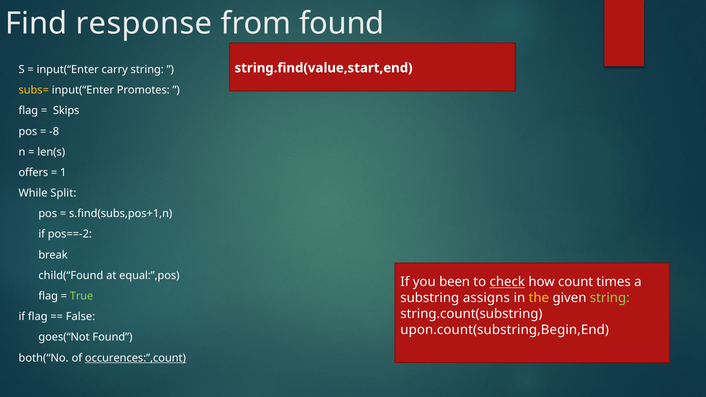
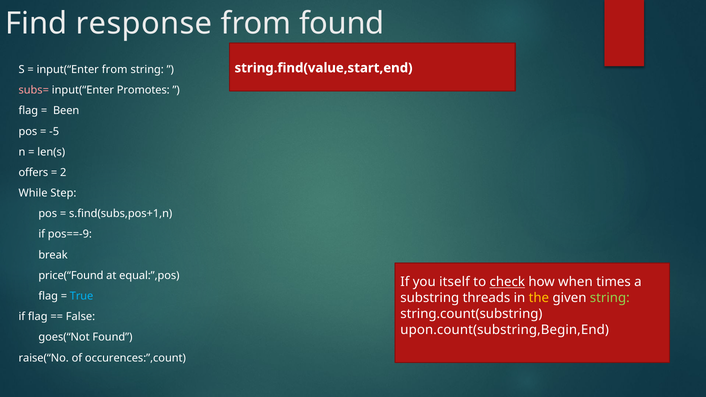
input(“Enter carry: carry -> from (115, 70)
subs= colour: yellow -> pink (34, 90)
Skips: Skips -> Been (66, 111)
-8: -8 -> -5 (54, 131)
1: 1 -> 2 (63, 173)
Split: Split -> Step (63, 193)
pos==-2: pos==-2 -> pos==-9 (70, 234)
child(“Found: child(“Found -> price(“Found (71, 276)
been: been -> itself (454, 282)
count: count -> when (575, 282)
True colour: light green -> light blue (82, 296)
assigns: assigns -> threads (486, 298)
both(“No: both(“No -> raise(“No (44, 358)
occurences:”,count underline: present -> none (135, 358)
